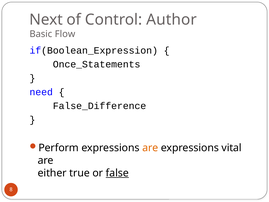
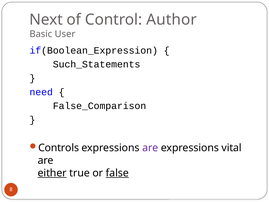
Flow: Flow -> User (65, 34)
Once_Statements: Once_Statements -> Such_Statements (97, 64)
False_Difference: False_Difference -> False_Comparison (100, 106)
Perform: Perform -> Controls (59, 148)
are colour: orange -> purple (150, 148)
either underline: none -> present (52, 173)
